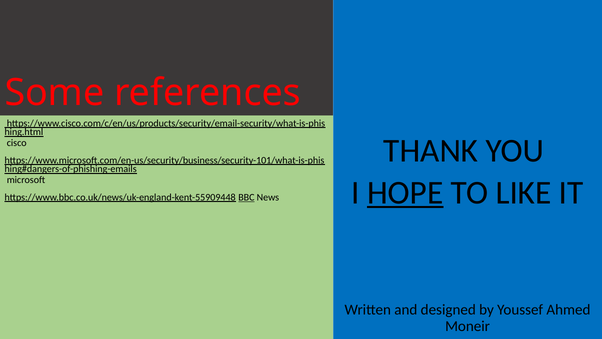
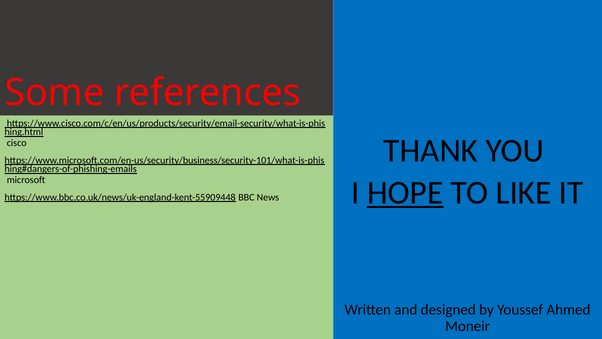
BBC underline: present -> none (246, 197)
